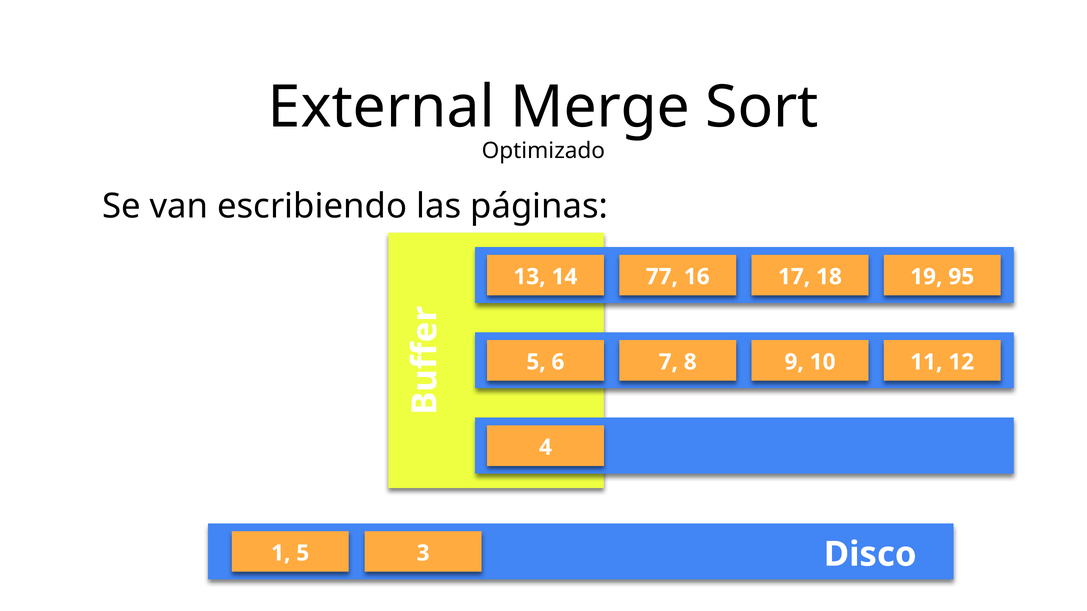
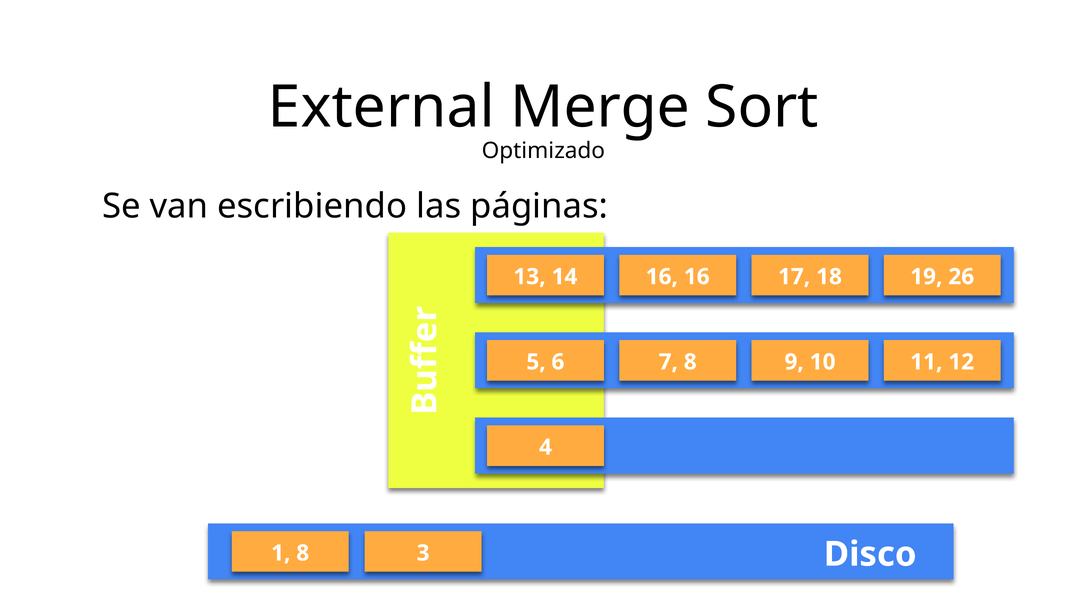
14 77: 77 -> 16 (662, 277)
95: 95 -> 26 (961, 277)
1 5: 5 -> 8 (303, 553)
